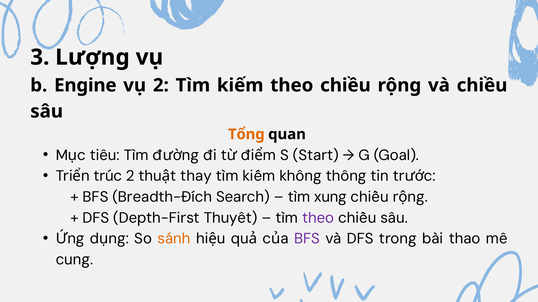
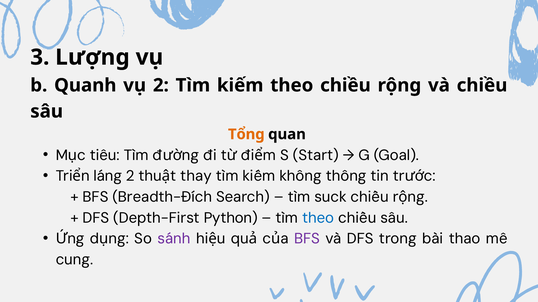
Engine: Engine -> Quanh (85, 85)
trúc: trúc -> láng (108, 176)
xung: xung -> suck (330, 197)
Thuyết: Thuyết -> Python (231, 218)
theo colour: purple -> blue (318, 218)
sánh colour: orange -> purple (174, 239)
